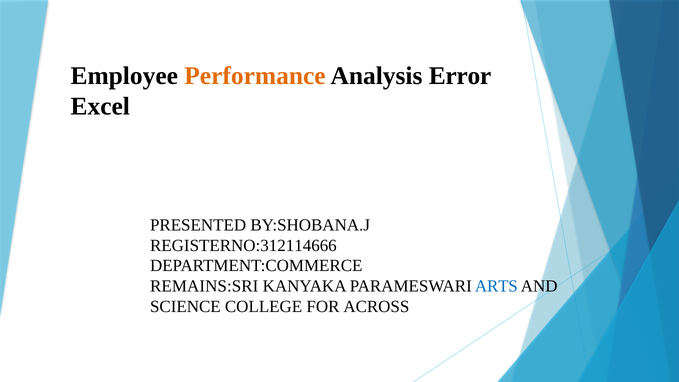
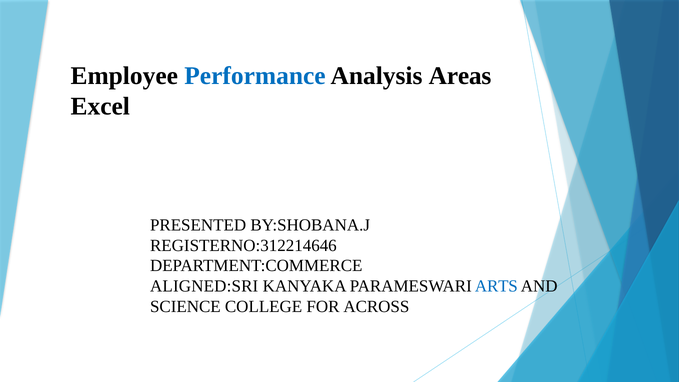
Performance colour: orange -> blue (255, 76)
Error: Error -> Areas (460, 76)
REGISTERNO:312114666: REGISTERNO:312114666 -> REGISTERNO:312214646 (243, 245)
REMAINS:SRI: REMAINS:SRI -> ALIGNED:SRI (204, 286)
